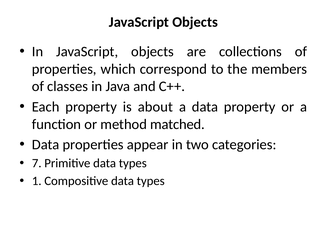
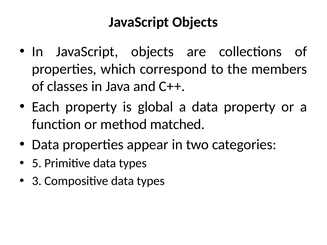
about: about -> global (155, 107)
7: 7 -> 5 (37, 163)
1: 1 -> 3 (37, 181)
